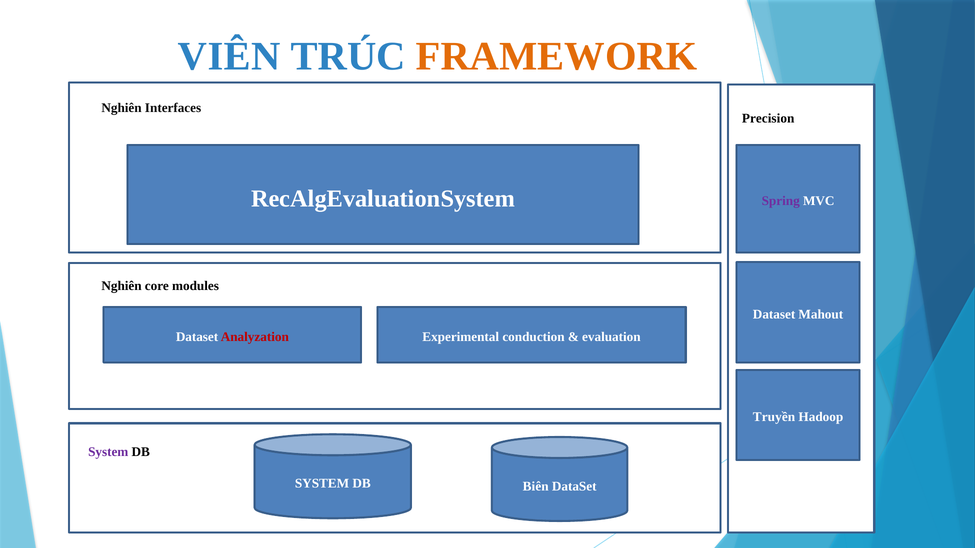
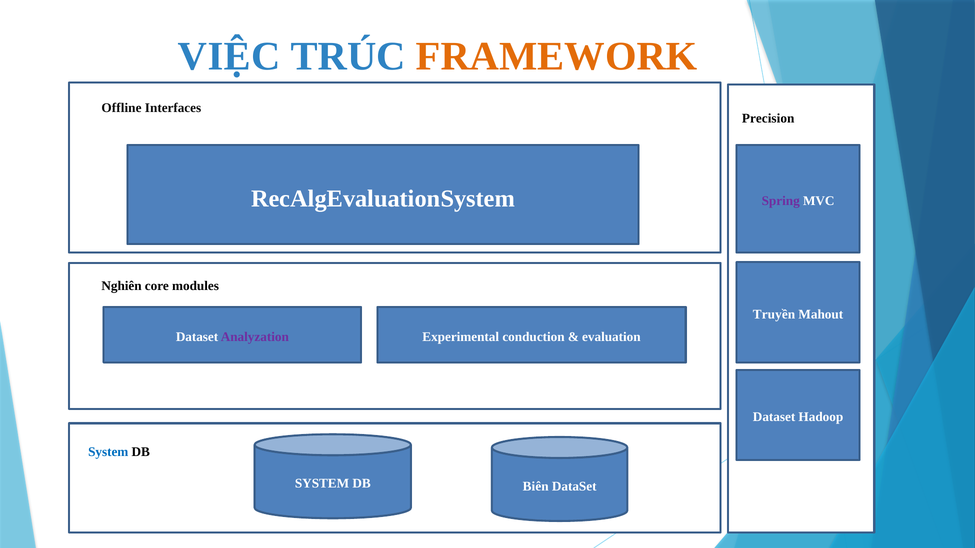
VIÊN: VIÊN -> VIỆC (229, 57)
Nghiên: Nghiên -> Offline (121, 108)
Dataset: Dataset -> Truyền (774, 315)
Analyzation colour: red -> purple (255, 337)
Truyền: Truyền -> Dataset (774, 417)
System colour: purple -> blue (108, 452)
